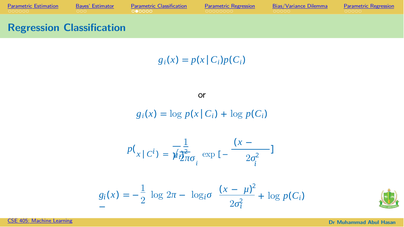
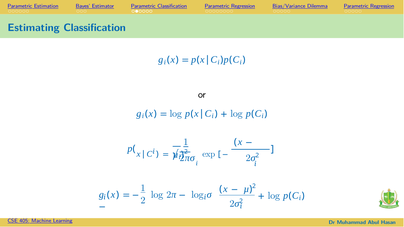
Regression: Regression -> Estimating (34, 28)
